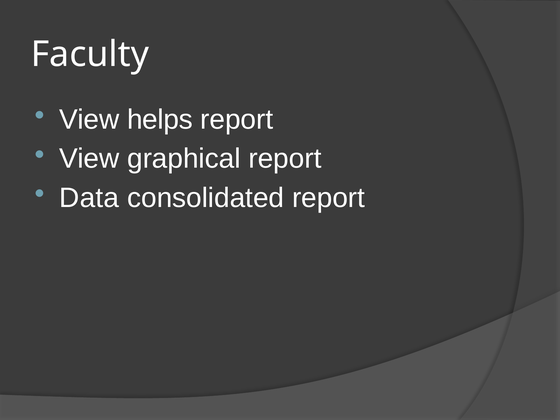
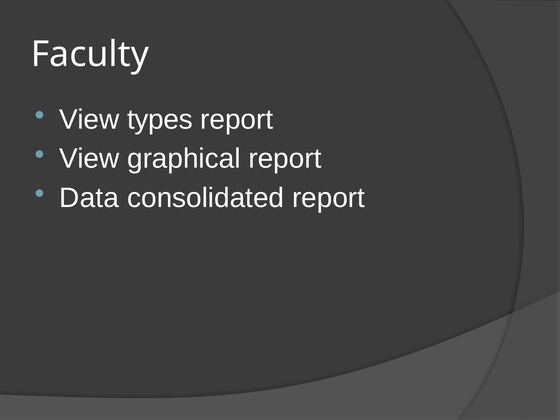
helps: helps -> types (160, 120)
